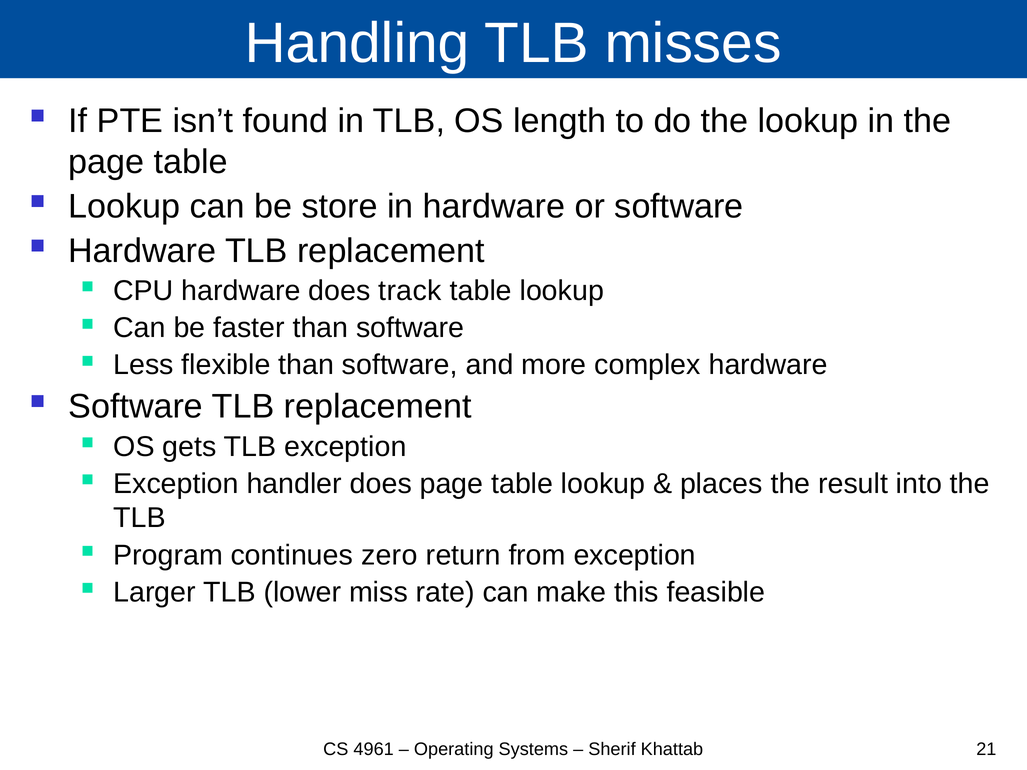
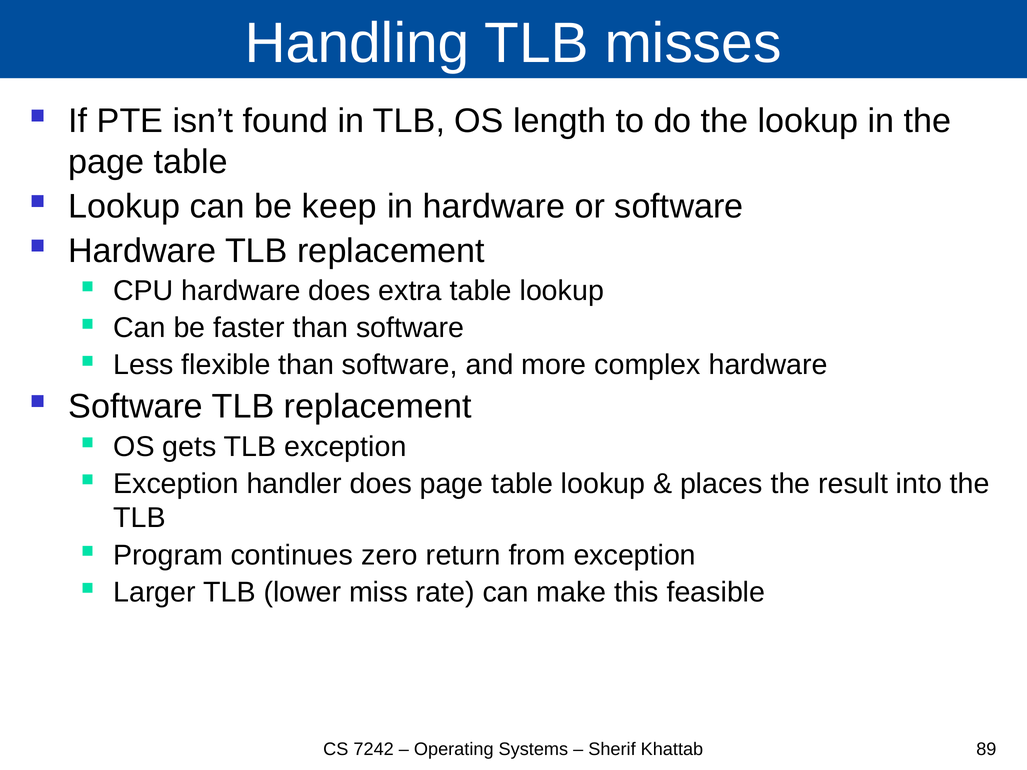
store: store -> keep (339, 206)
track: track -> extra (410, 291)
4961: 4961 -> 7242 (374, 749)
21: 21 -> 89 (986, 749)
